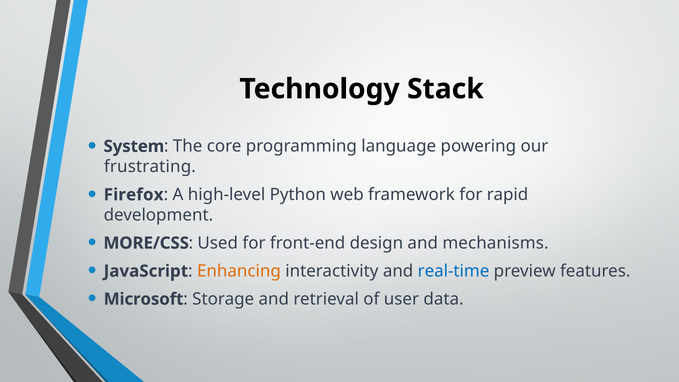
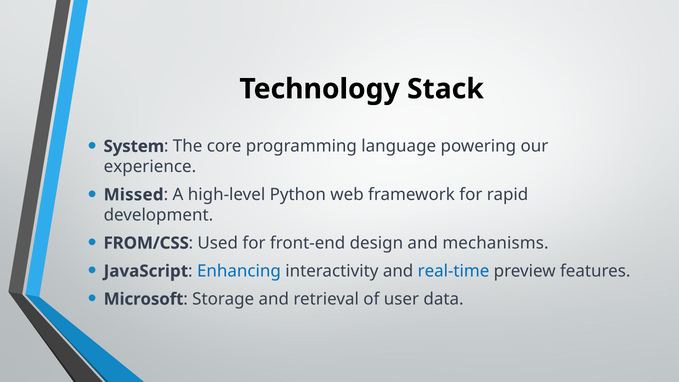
frustrating: frustrating -> experience (150, 167)
Firefox: Firefox -> Missed (134, 195)
MORE/CSS: MORE/CSS -> FROM/CSS (146, 243)
Enhancing colour: orange -> blue (239, 271)
